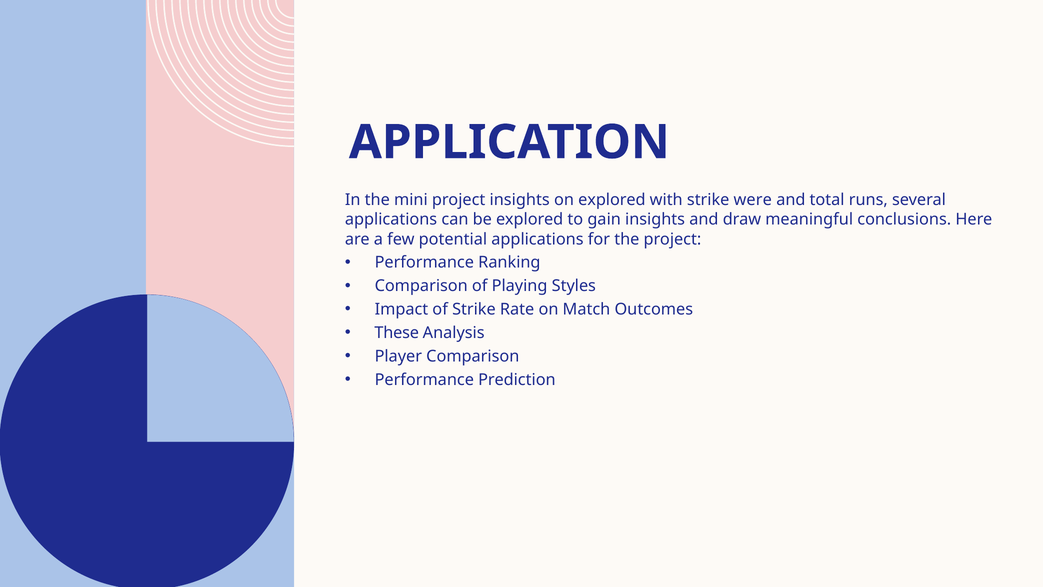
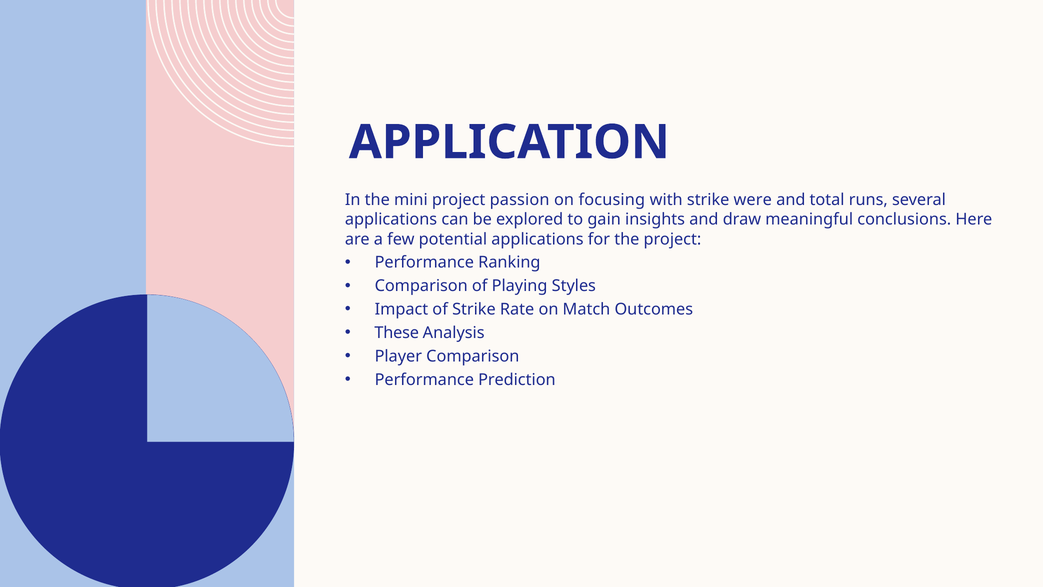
project insights: insights -> passion (520, 200)
on explored: explored -> focusing (612, 200)
